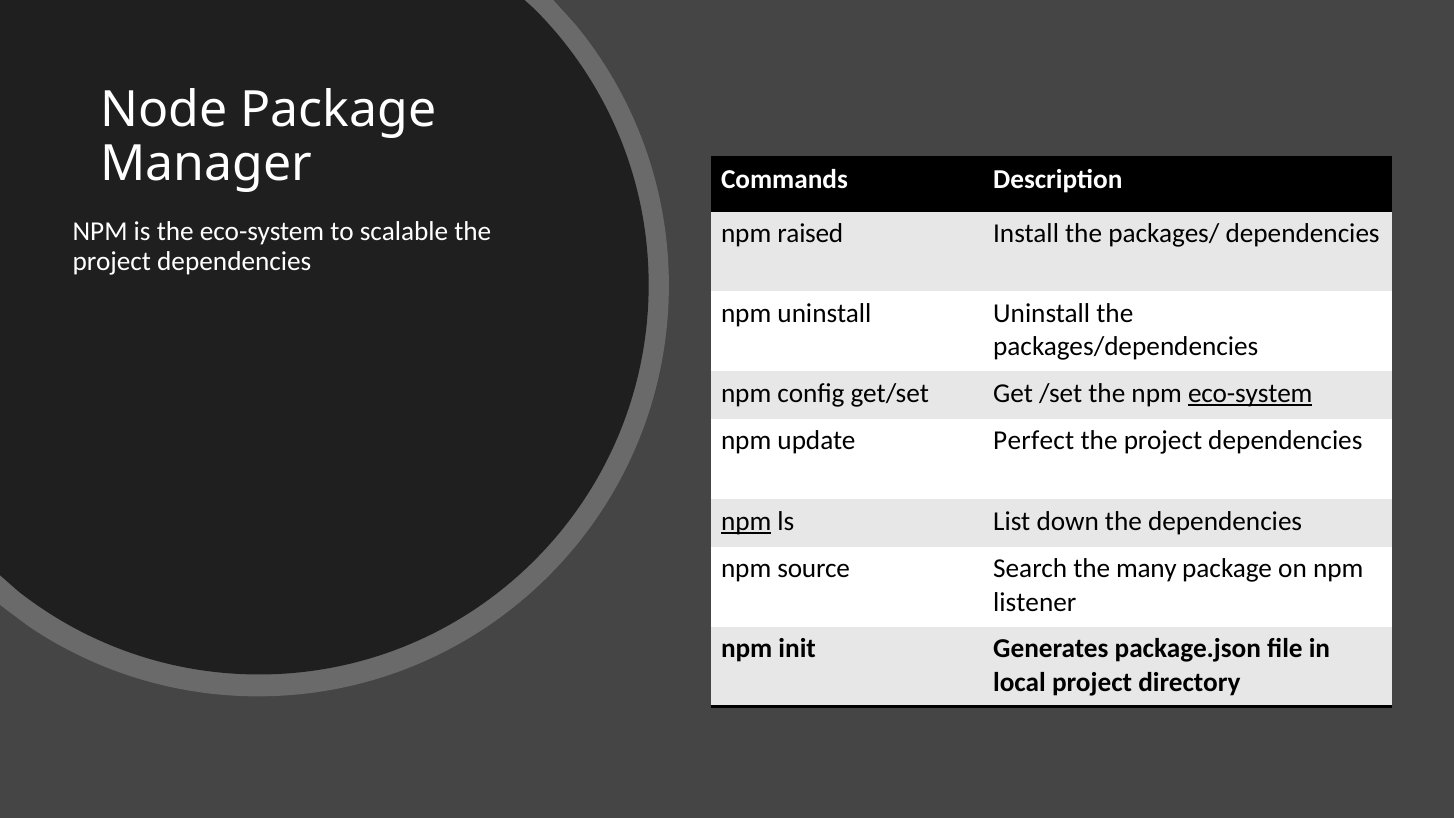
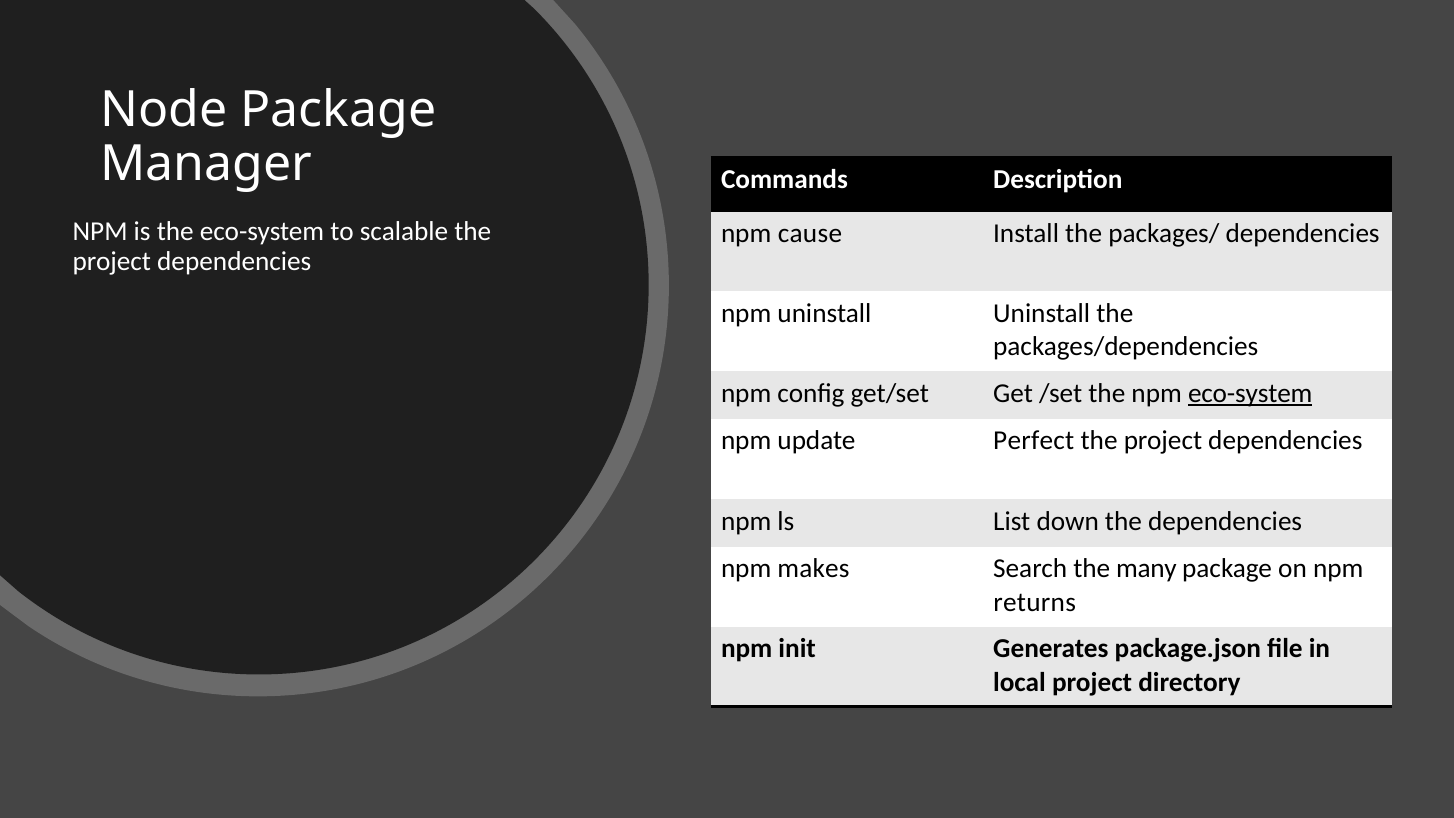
raised: raised -> cause (810, 233)
npm underline: present -> none (746, 521)
source: source -> makes (814, 569)
listener: listener -> returns (1035, 602)
